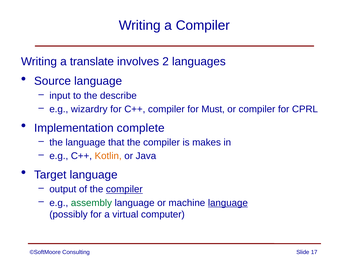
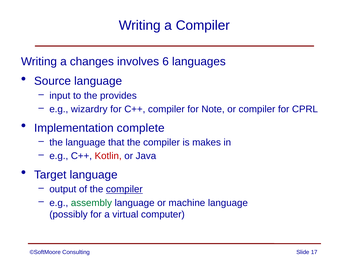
translate: translate -> changes (92, 62)
2: 2 -> 6 (166, 62)
describe: describe -> provides (118, 96)
Must: Must -> Note (213, 110)
Kotlin colour: orange -> red (108, 156)
language underline: present -> none (228, 203)
